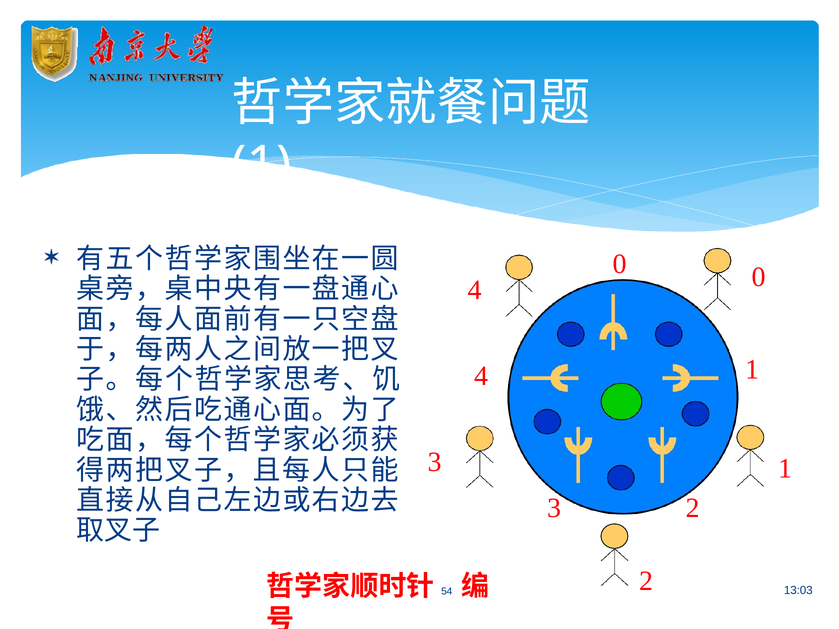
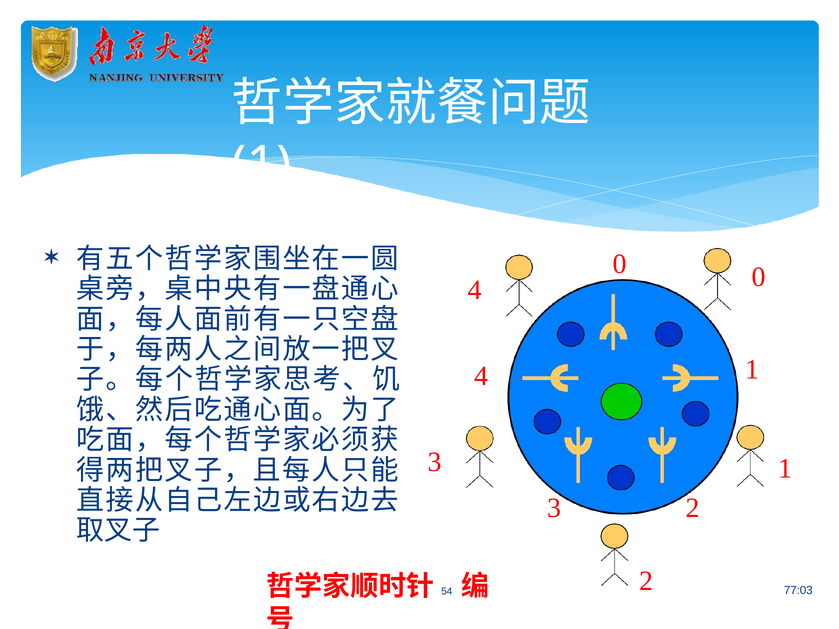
13:03: 13:03 -> 77:03 (798, 591)
